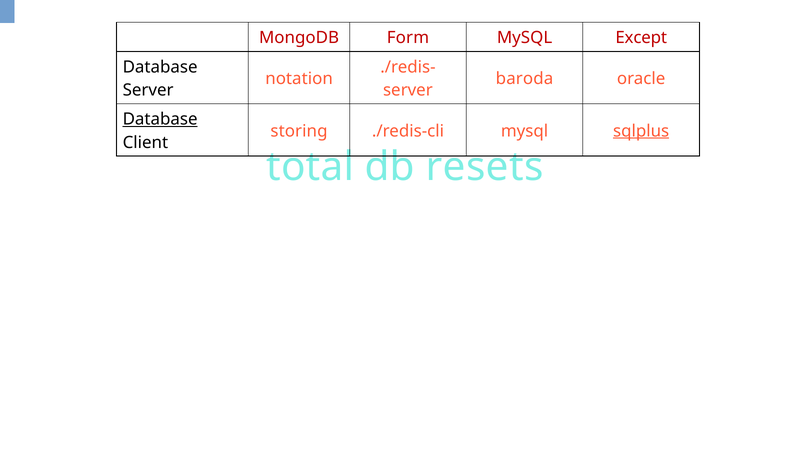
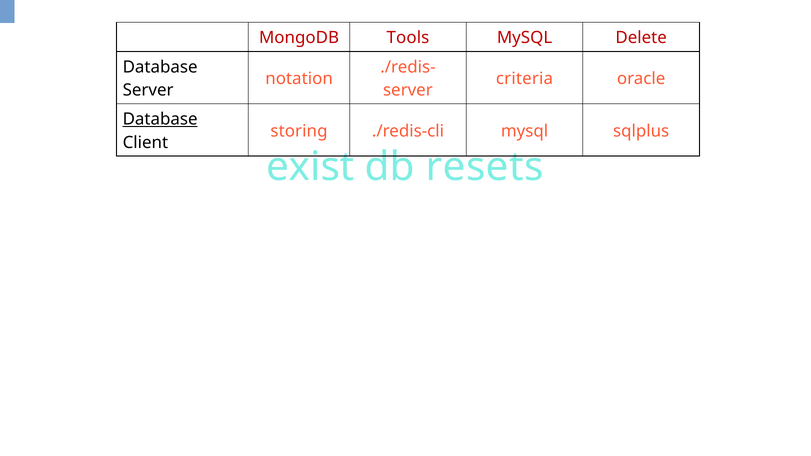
Form: Form -> Tools (408, 38)
Except: Except -> Delete (641, 38)
baroda: baroda -> criteria (525, 79)
sqlplus underline: present -> none (641, 131)
total: total -> exist (310, 167)
